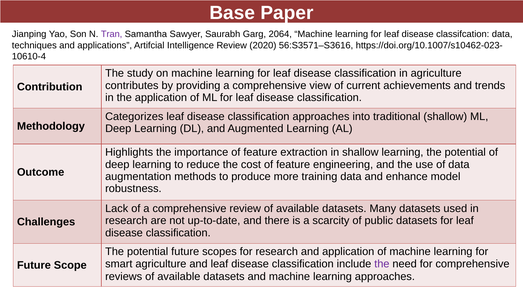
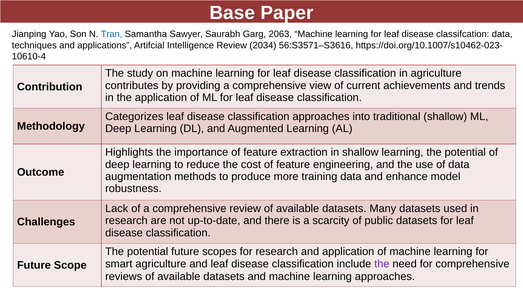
Tran colour: purple -> blue (112, 34)
2064: 2064 -> 2063 (280, 34)
2020: 2020 -> 2034 (263, 45)
